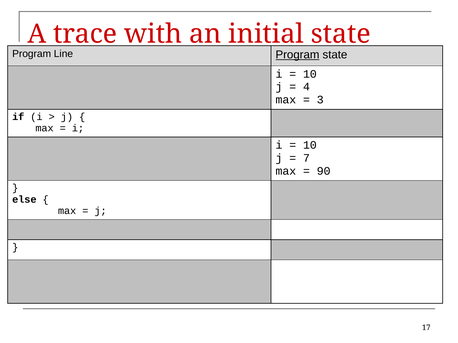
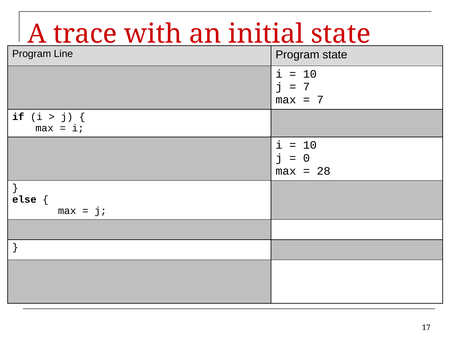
Program underline: present -> none (297, 55)
4: 4 -> 7 (306, 87)
3: 3 -> 7 (320, 100)
7: 7 -> 0 (306, 158)
90: 90 -> 28 (324, 171)
